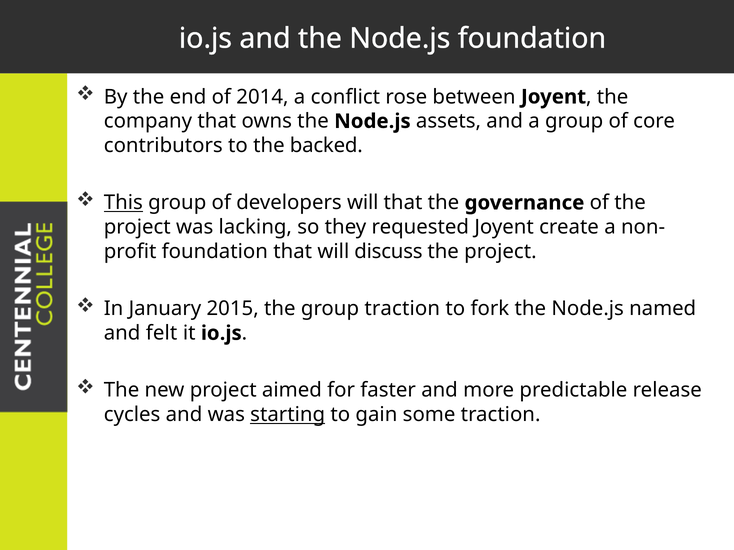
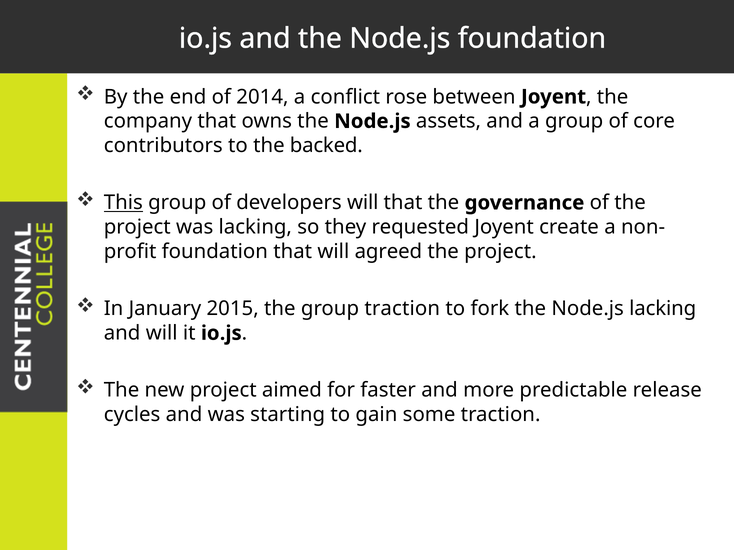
discuss: discuss -> agreed (388, 252)
Node.js named: named -> lacking (663, 309)
and felt: felt -> will (162, 333)
starting underline: present -> none (288, 415)
